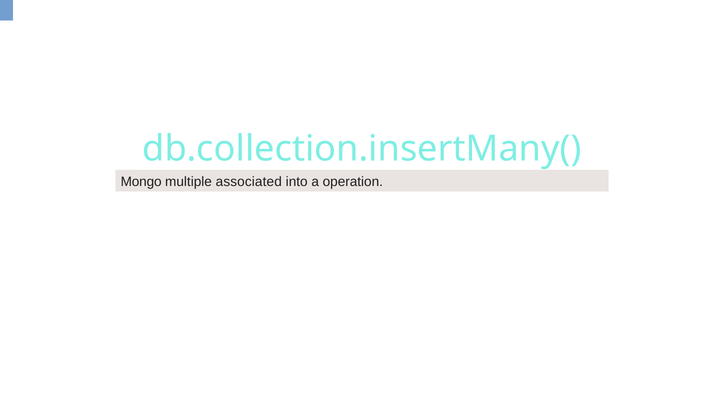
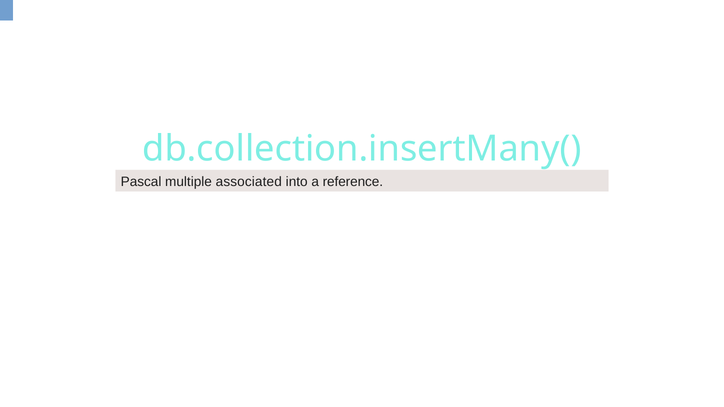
Mongo: Mongo -> Pascal (141, 182)
operation: operation -> reference (353, 182)
